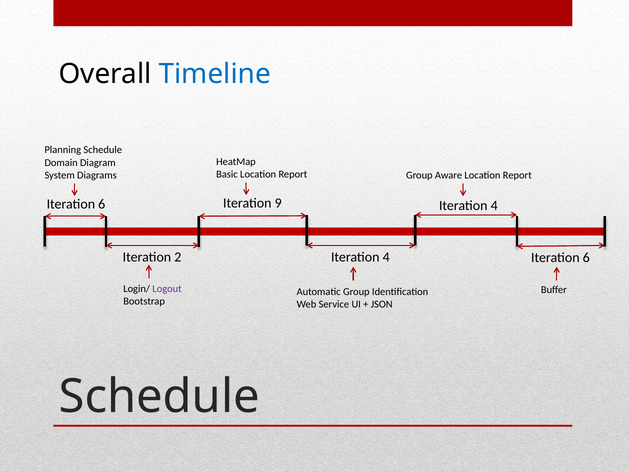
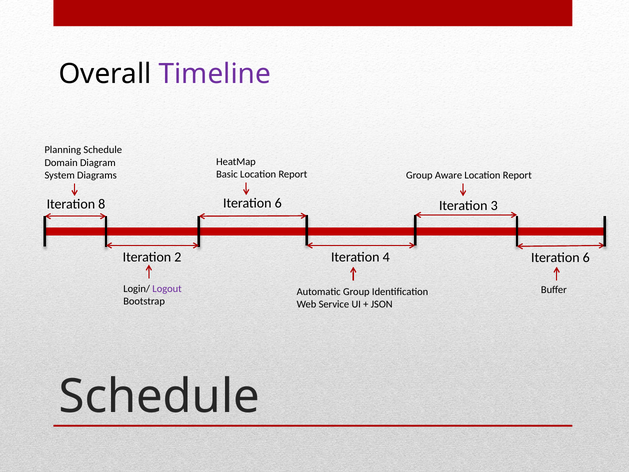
Timeline colour: blue -> purple (215, 74)
9: 9 -> 6 (278, 203)
6: 6 -> 8 (102, 204)
4: 4 -> 3 (494, 206)
